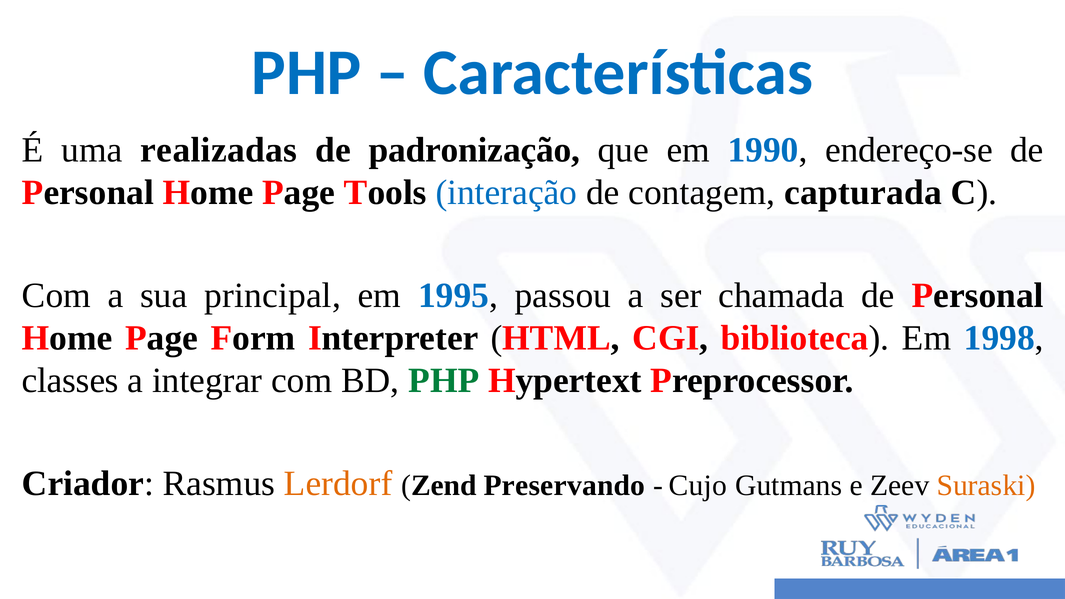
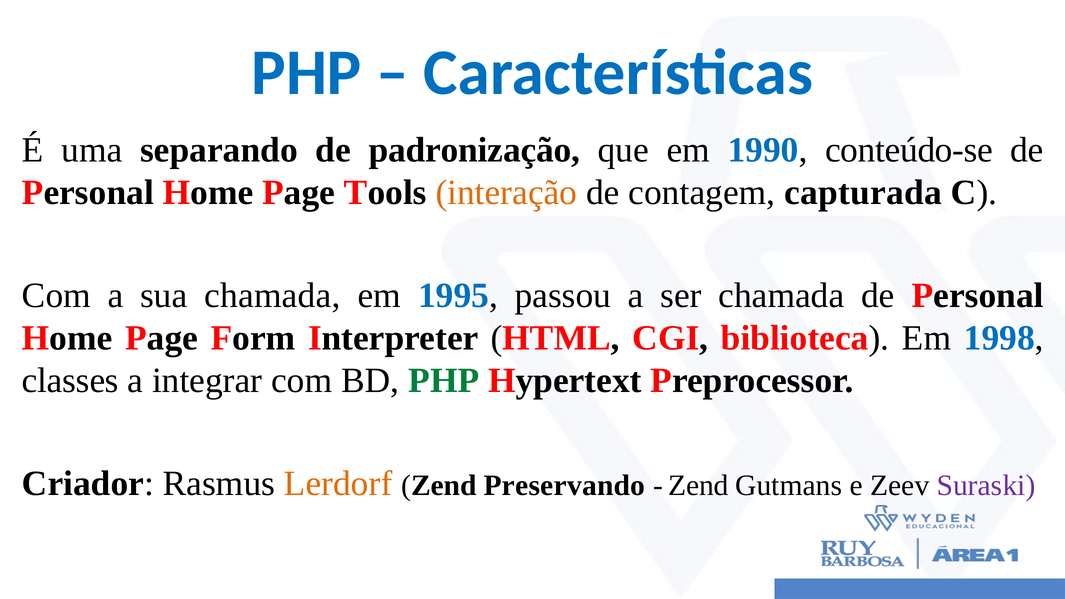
realizadas: realizadas -> separando (219, 150)
endereço-se: endereço-se -> conteúdo-se (909, 150)
interação colour: blue -> orange (506, 193)
sua principal: principal -> chamada (272, 295)
Cujo: Cujo -> Zend (698, 486)
Suraski colour: orange -> purple (986, 486)
